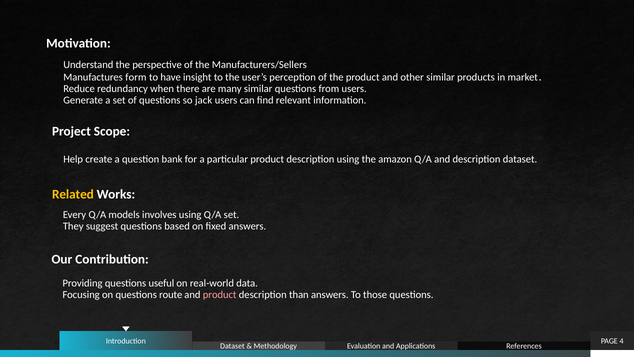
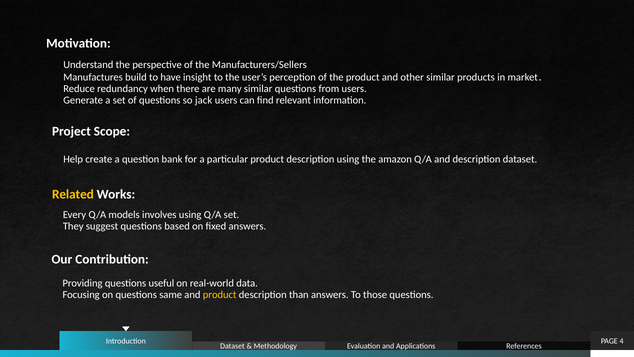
form: form -> build (136, 77)
route: route -> same (171, 294)
product colour: pink -> yellow (220, 294)
